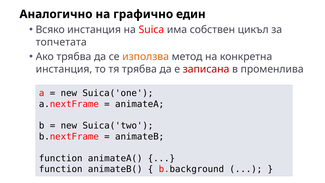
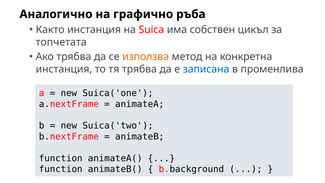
един: един -> ръба (191, 14)
Всяко: Всяко -> Както (50, 30)
записана colour: red -> blue (206, 69)
